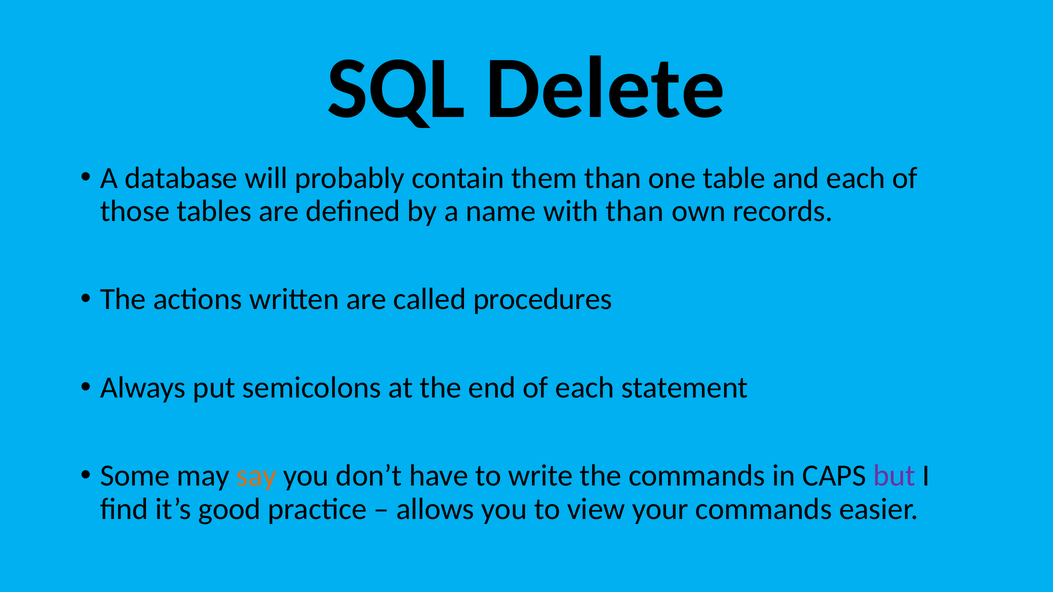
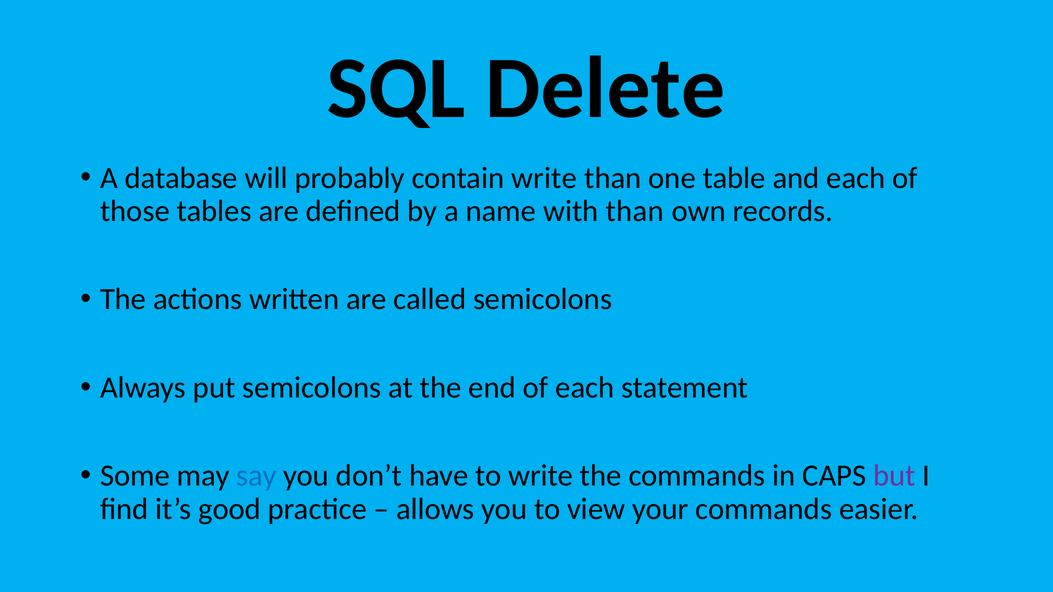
contain them: them -> write (544, 178)
called procedures: procedures -> semicolons (543, 300)
say colour: orange -> blue (256, 476)
